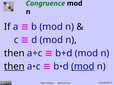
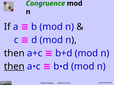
mod underline: present -> none (83, 67)
